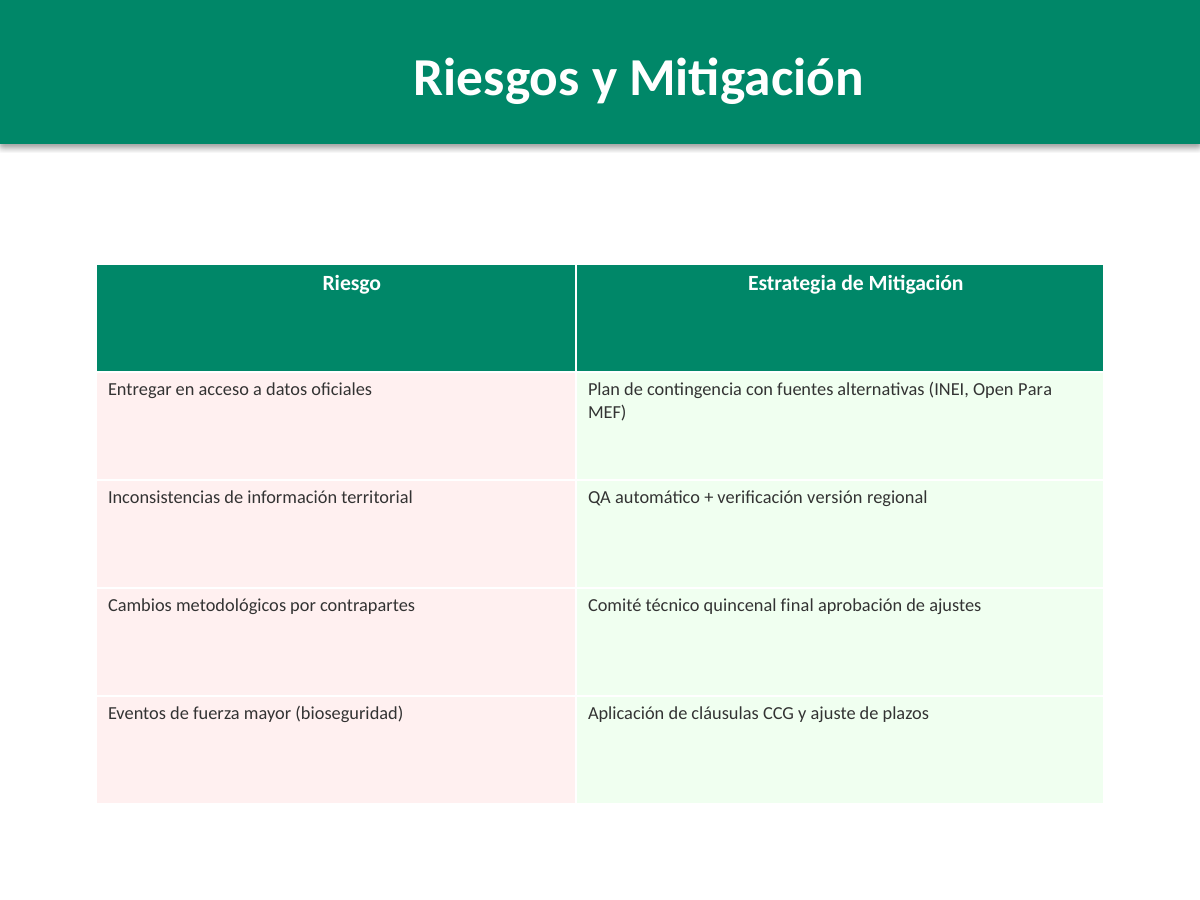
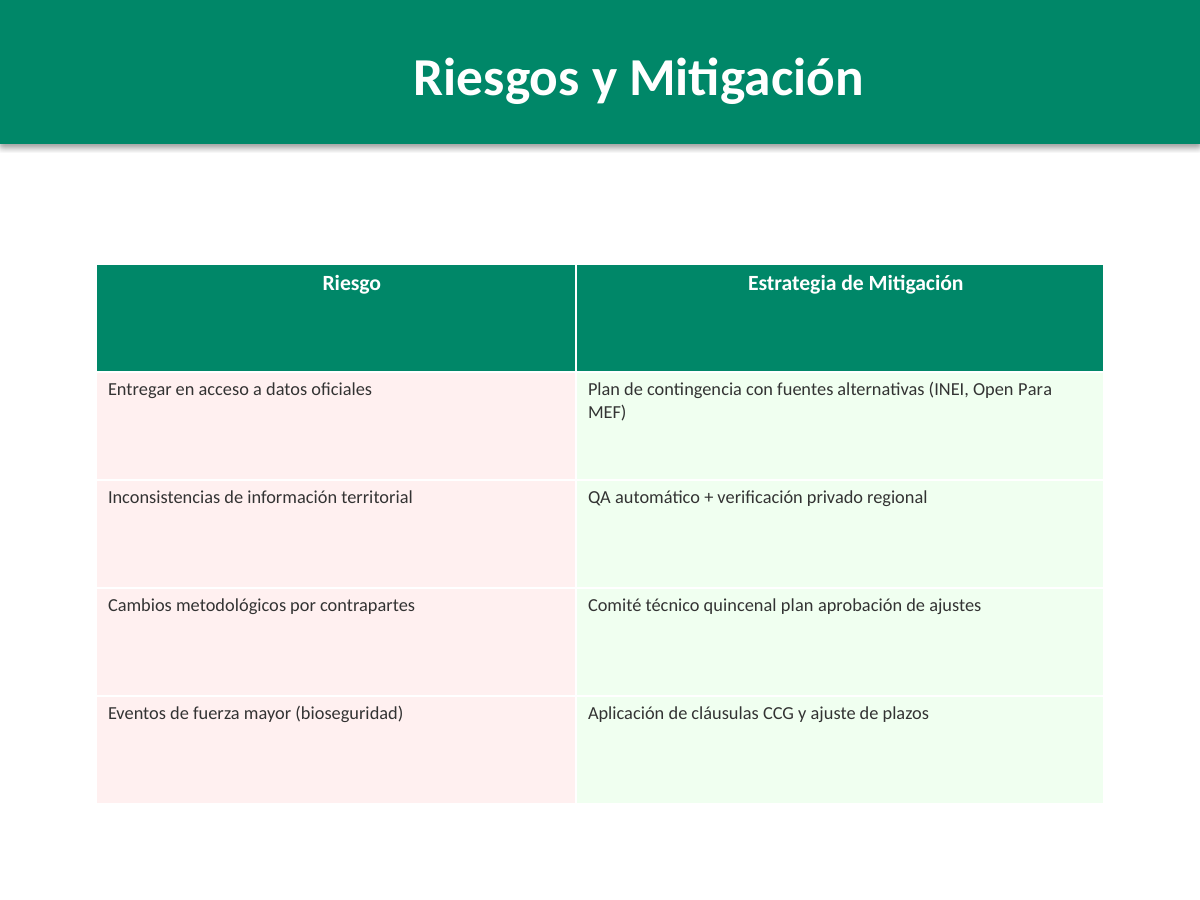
versión: versión -> privado (835, 498)
quincenal final: final -> plan (797, 606)
